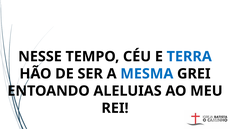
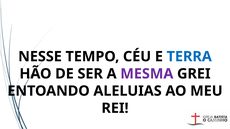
MESMA colour: blue -> purple (147, 74)
